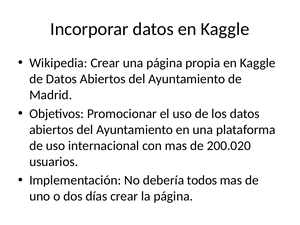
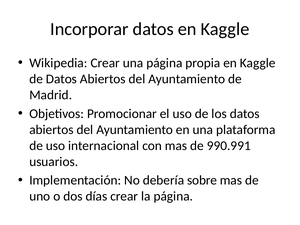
200.020: 200.020 -> 990.991 (229, 146)
todos: todos -> sobre (202, 180)
